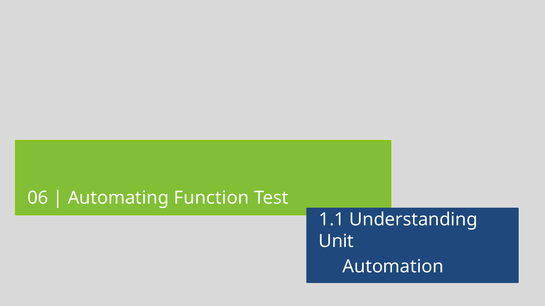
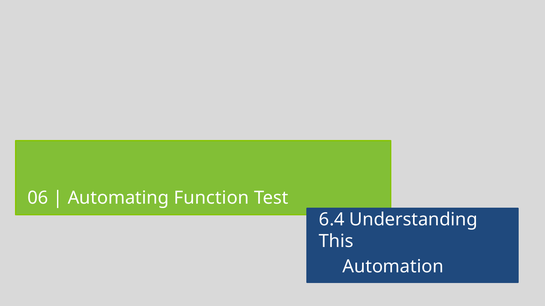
1.1: 1.1 -> 6.4 (332, 220)
Unit: Unit -> This (336, 242)
